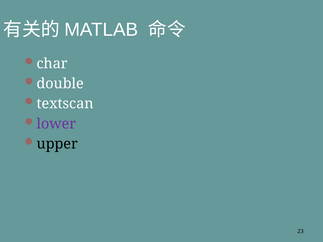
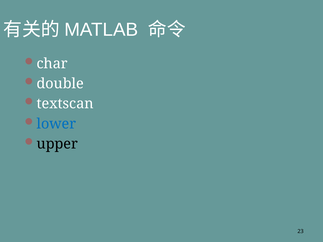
lower colour: purple -> blue (56, 124)
